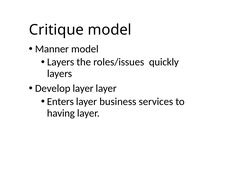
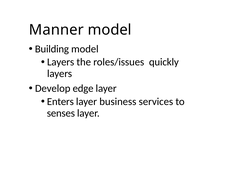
Critique: Critique -> Manner (56, 30)
Manner: Manner -> Building (52, 49)
Develop layer: layer -> edge (83, 88)
having: having -> senses (61, 113)
